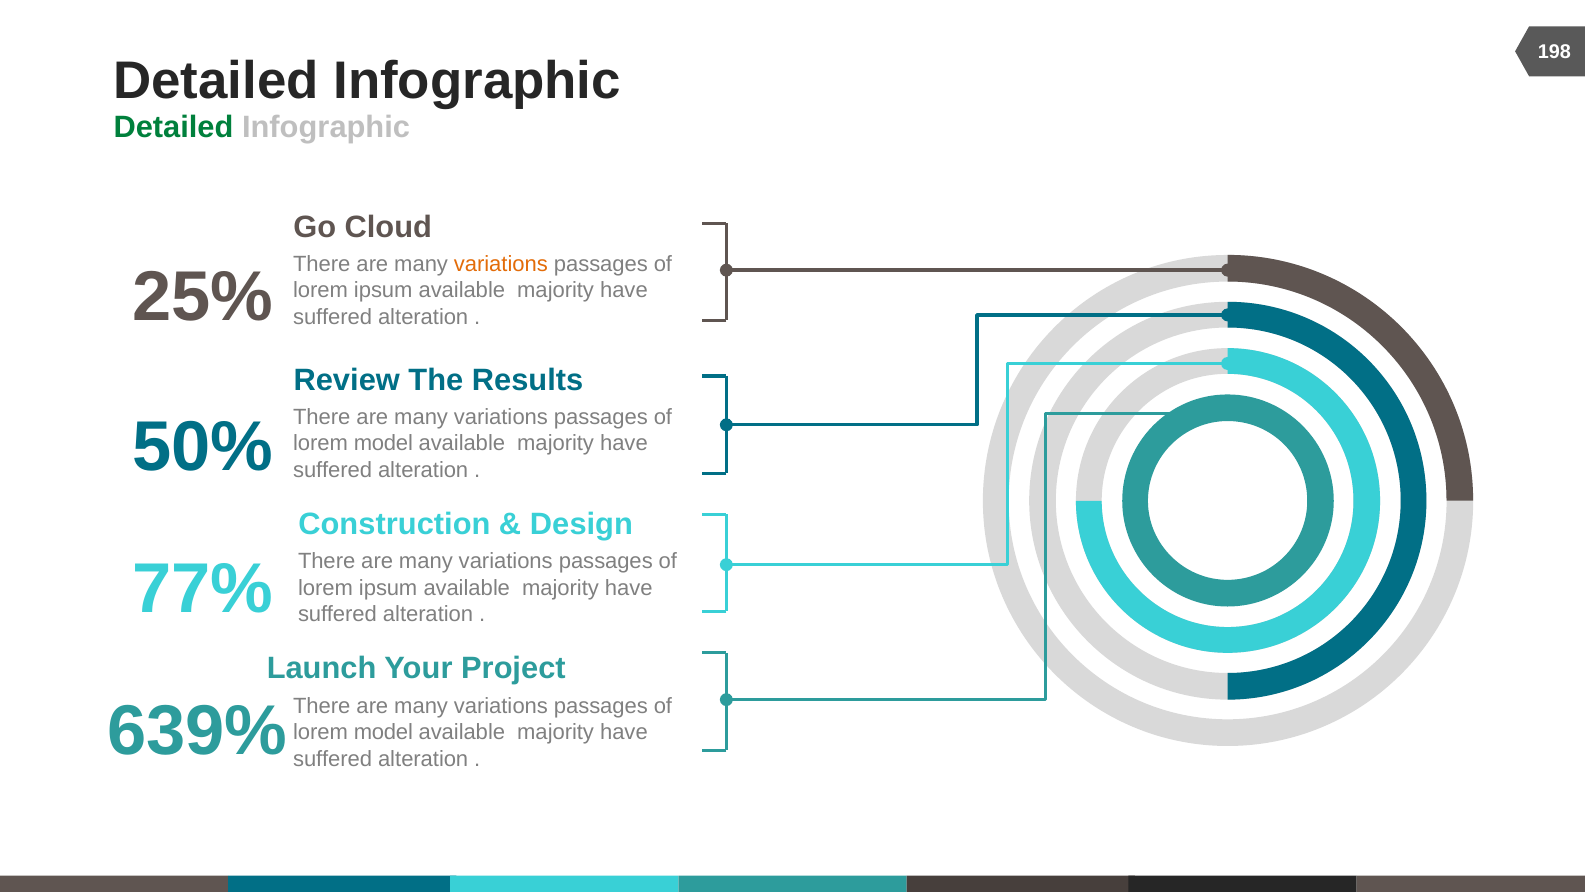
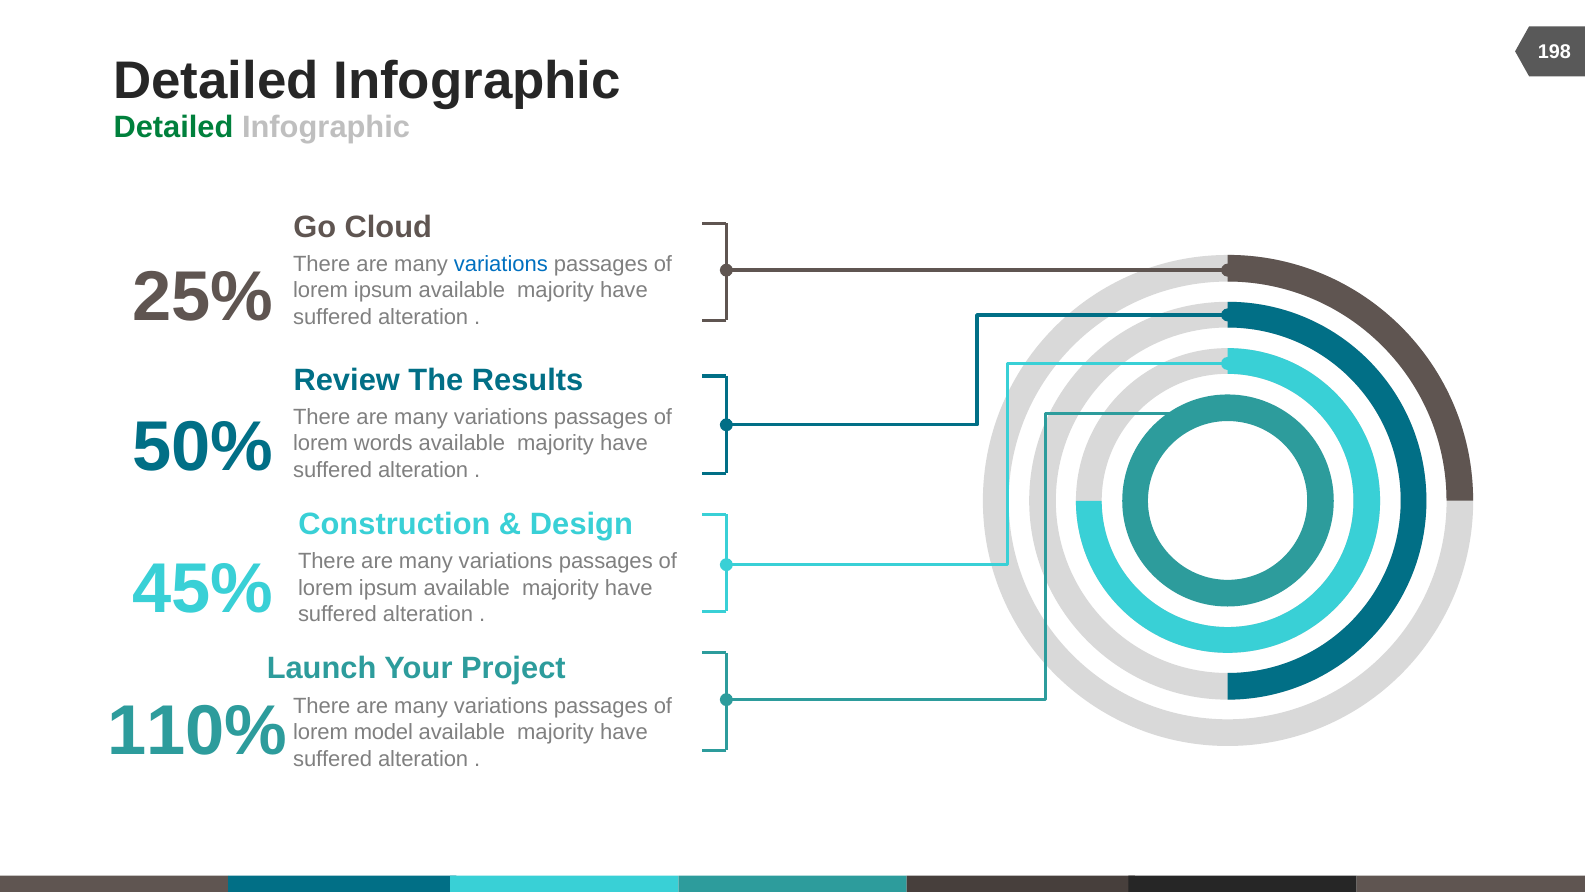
variations colour: orange -> blue (501, 264)
model: model -> words (383, 443)
77%: 77% -> 45% (203, 589)
639%: 639% -> 110% (197, 731)
